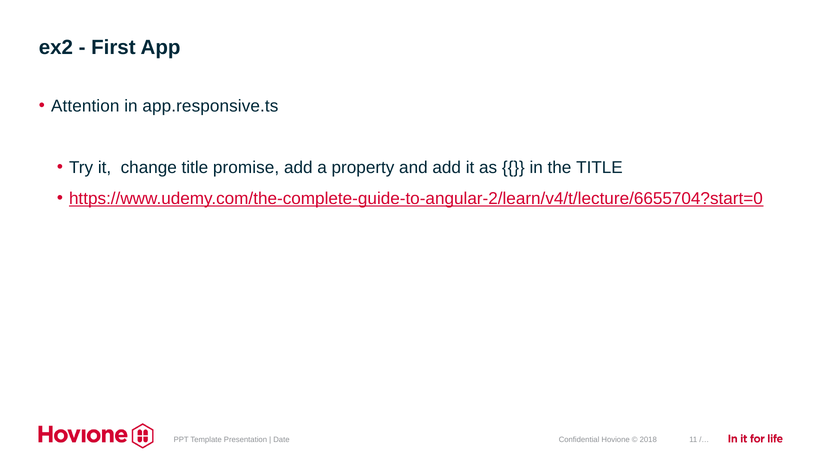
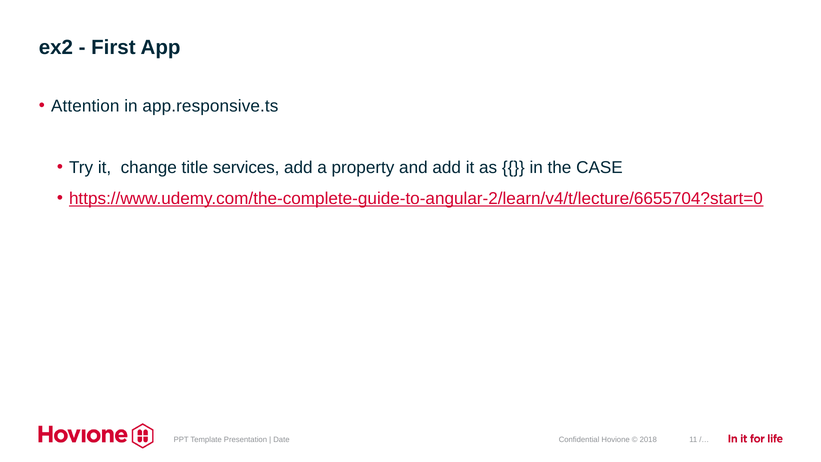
promise: promise -> services (246, 168)
the TITLE: TITLE -> CASE (599, 168)
